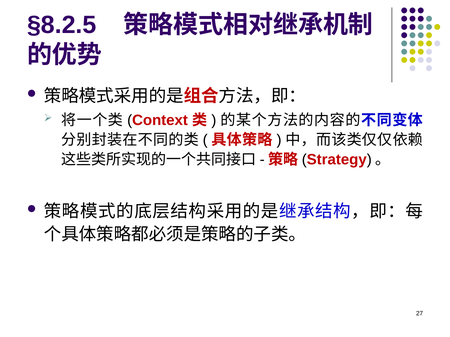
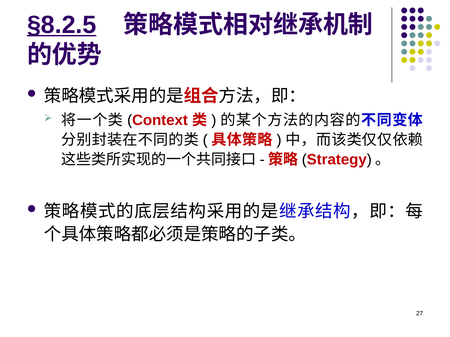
§8.2.5 underline: none -> present (62, 25)
